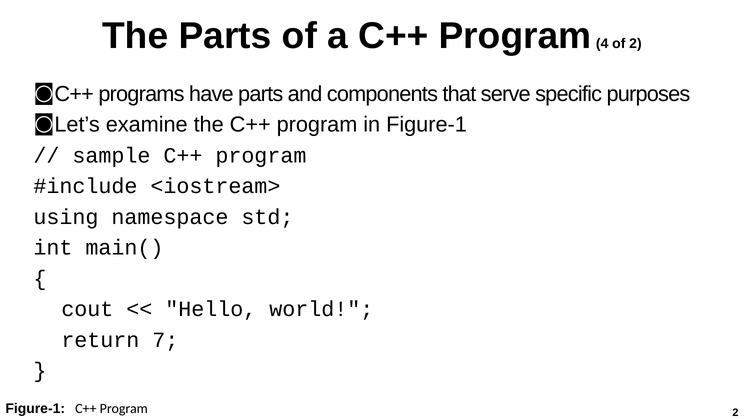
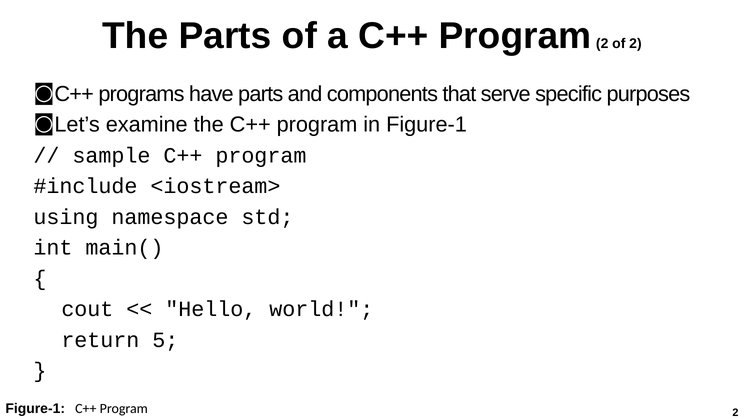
Program 4: 4 -> 2 (602, 44)
7: 7 -> 5 (165, 340)
